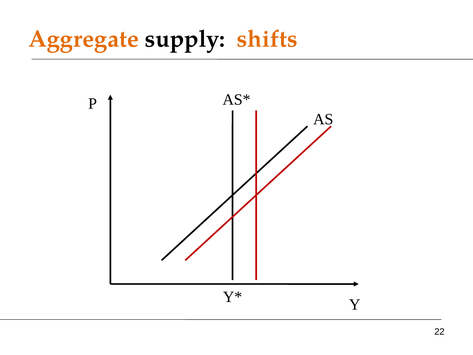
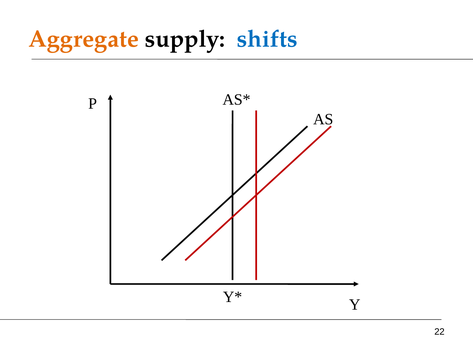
shifts colour: orange -> blue (267, 39)
